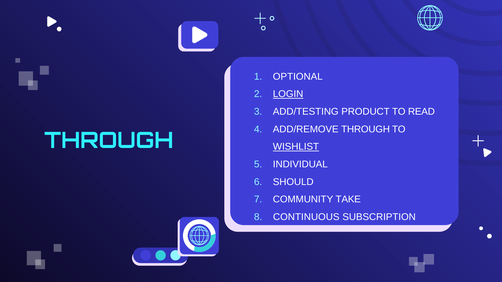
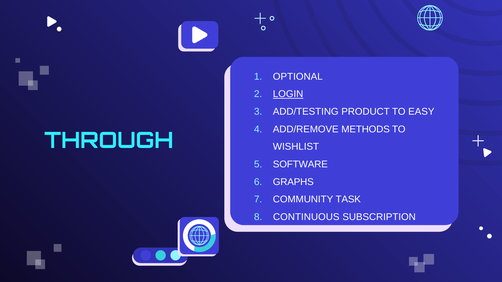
READ: READ -> EASY (421, 112)
ADD/REMOVE THROUGH: THROUGH -> METHODS (366, 129)
WISHLIST underline: present -> none (296, 147)
INDIVIDUAL: INDIVIDUAL -> SOFTWARE (300, 165)
SHOULD: SHOULD -> GRAPHS (293, 182)
TAKE: TAKE -> TASK (348, 200)
